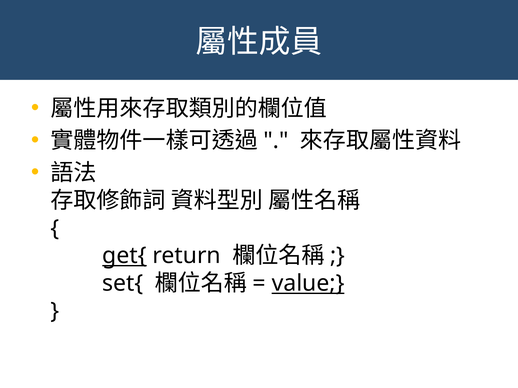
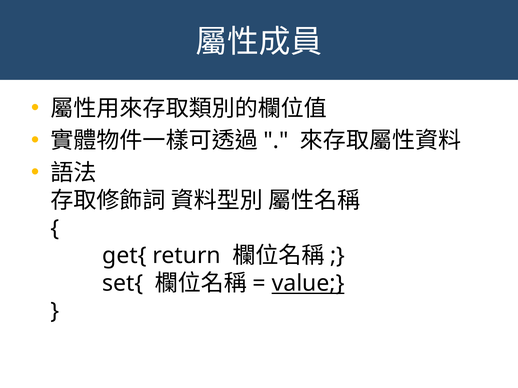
get{ underline: present -> none (124, 256)
